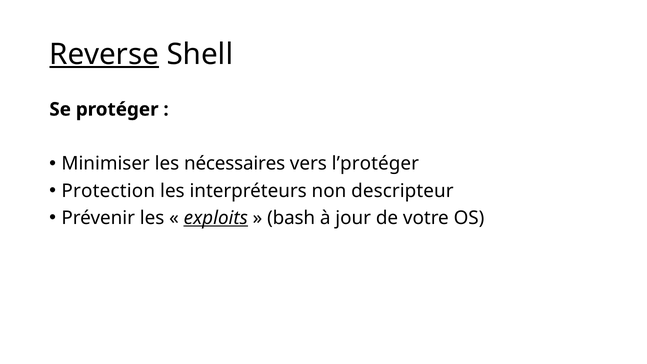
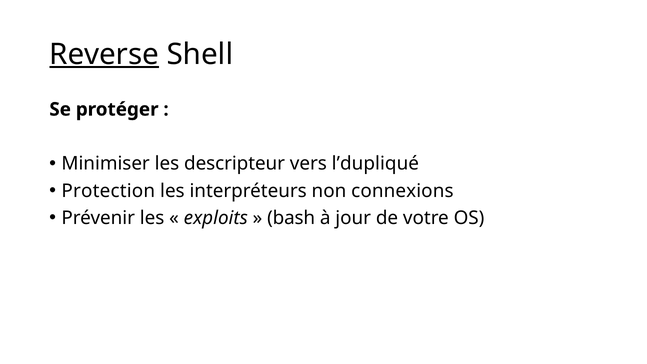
nécessaires: nécessaires -> descripteur (235, 164)
l’protéger: l’protéger -> l’dupliqué (375, 164)
descripteur: descripteur -> connexions (402, 191)
exploits underline: present -> none (216, 218)
